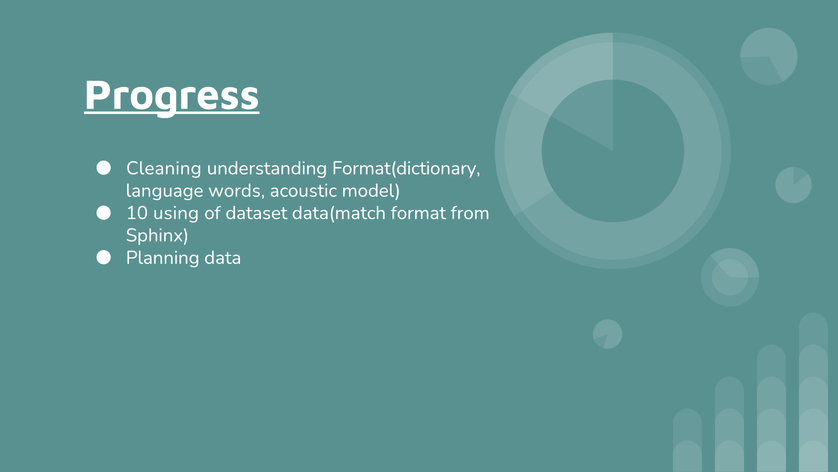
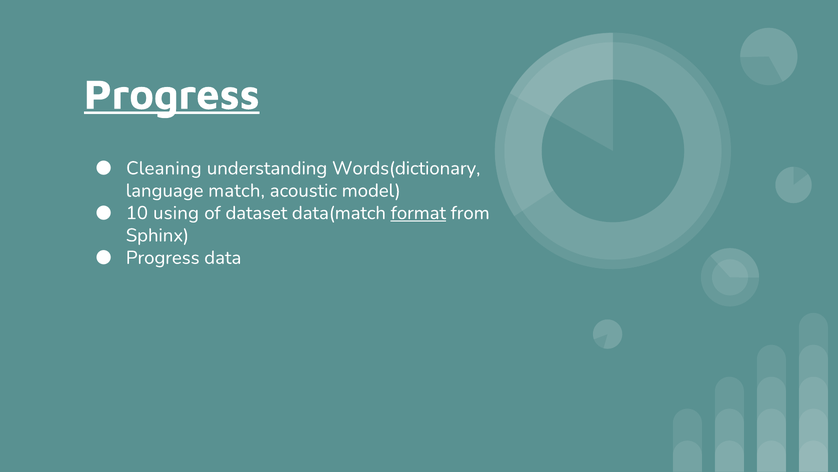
Format(dictionary: Format(dictionary -> Words(dictionary (406, 168)
words: words -> match (237, 190)
format underline: none -> present (418, 213)
Planning: Planning -> Progress (163, 257)
